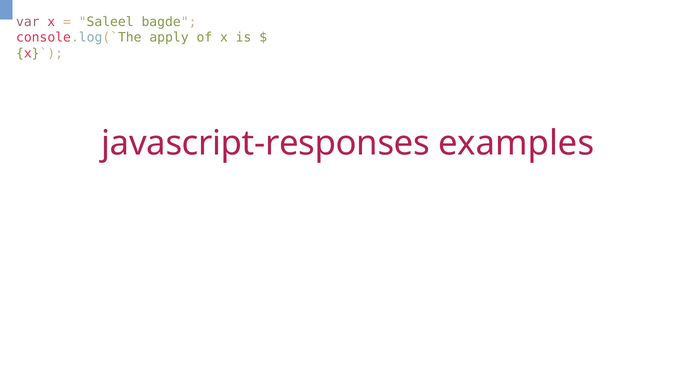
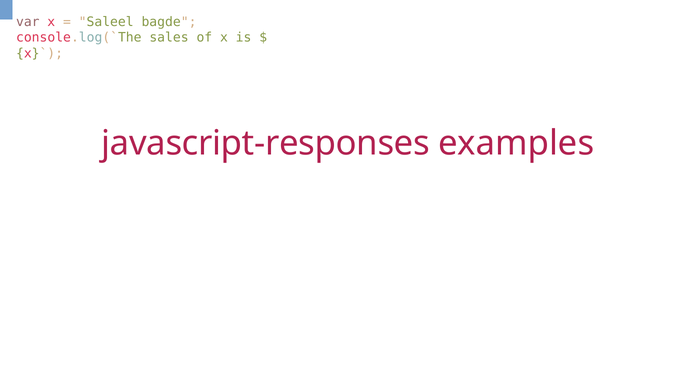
apply: apply -> sales (169, 38)
